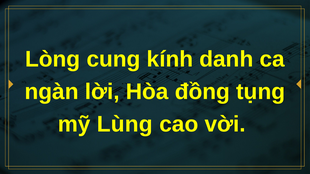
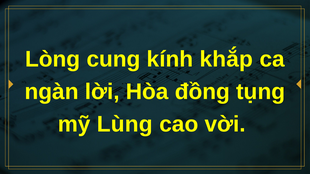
danh: danh -> khắp (226, 59)
